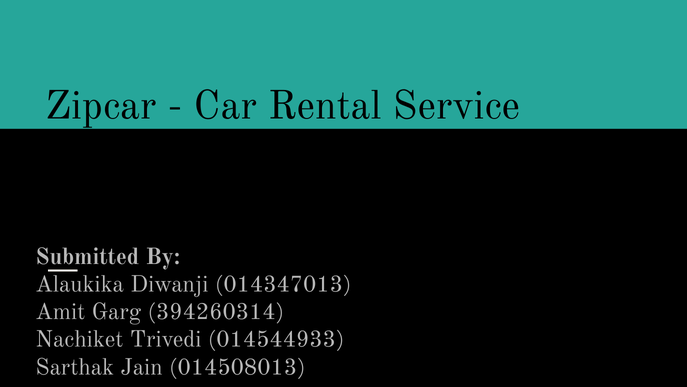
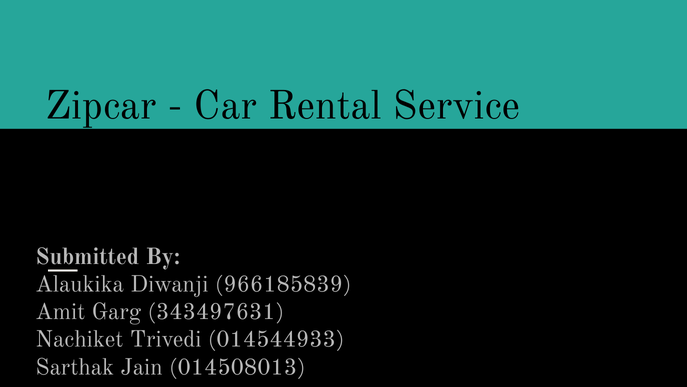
014347013: 014347013 -> 966185839 (283, 284)
394260314: 394260314 -> 343497631 (216, 311)
